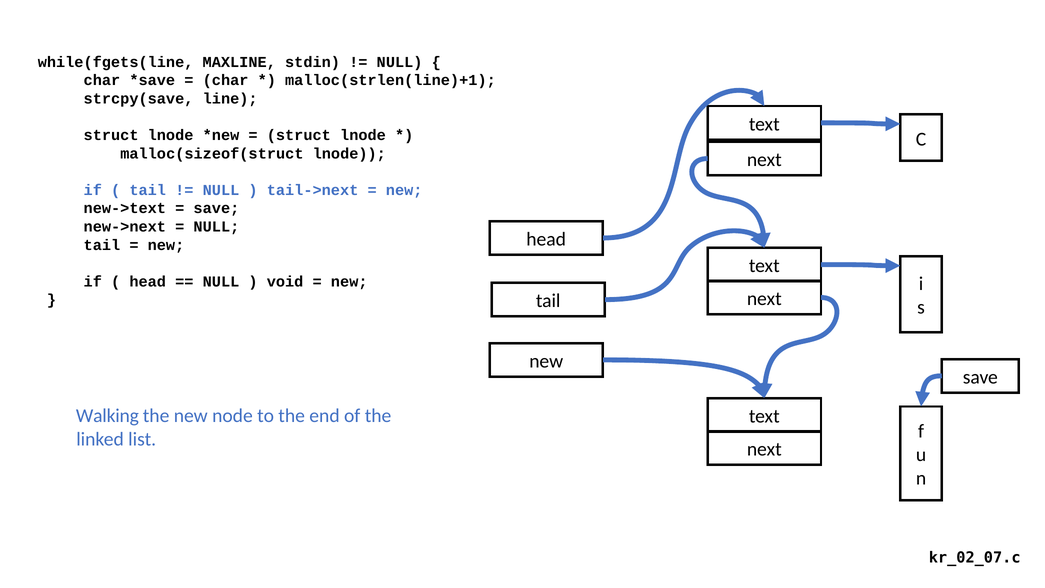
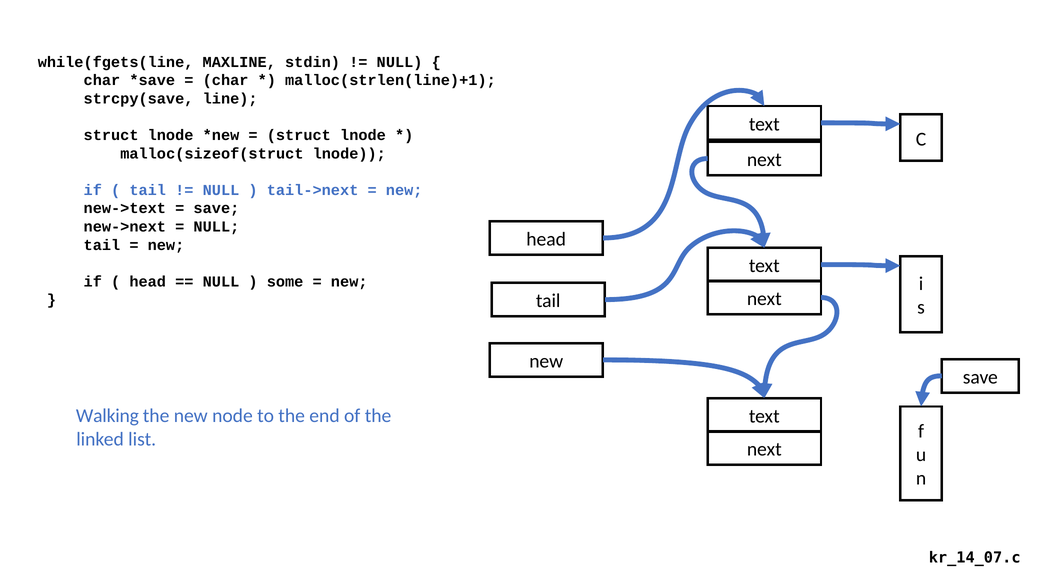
void: void -> some (285, 282)
kr_02_07.c: kr_02_07.c -> kr_14_07.c (975, 557)
